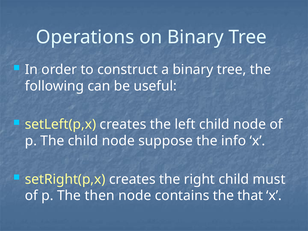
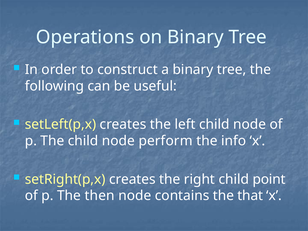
suppose: suppose -> perform (166, 141)
must: must -> point (269, 179)
